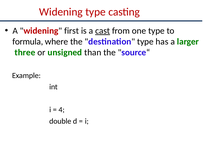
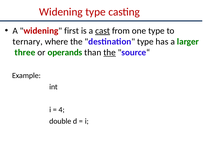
formula: formula -> ternary (28, 42)
unsigned: unsigned -> operands (65, 52)
the underline: none -> present (110, 52)
